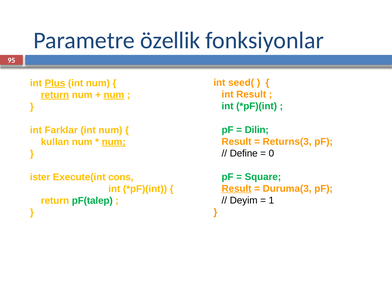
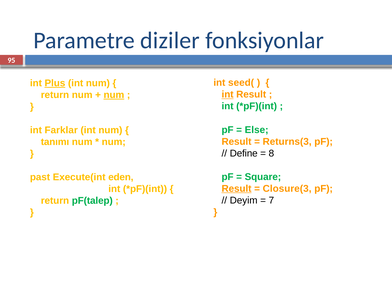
özellik: özellik -> diziler (170, 40)
int underline: none -> present (228, 94)
return underline: present -> none (55, 95)
Dilin: Dilin -> Else (257, 130)
kullan: kullan -> tanımı (55, 142)
num underline: present -> none (114, 142)
0: 0 -> 8 (271, 153)
ister: ister -> past (40, 177)
cons: cons -> eden (121, 177)
Duruma(3: Duruma(3 -> Closure(3 (287, 189)
1: 1 -> 7 (271, 200)
